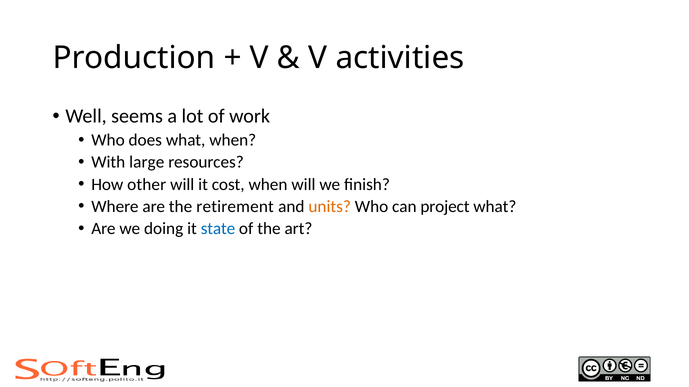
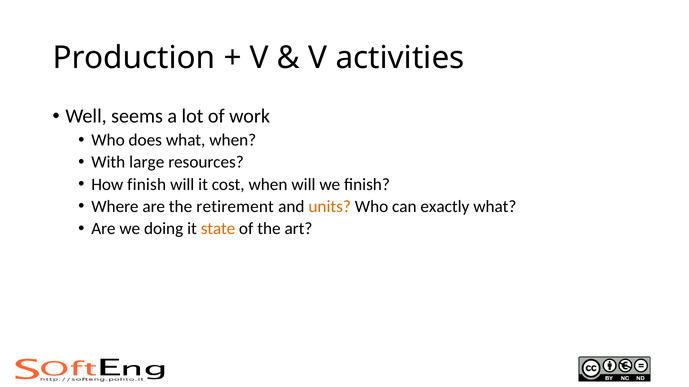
How other: other -> finish (147, 185)
project: project -> exactly (445, 207)
state colour: blue -> orange (218, 229)
